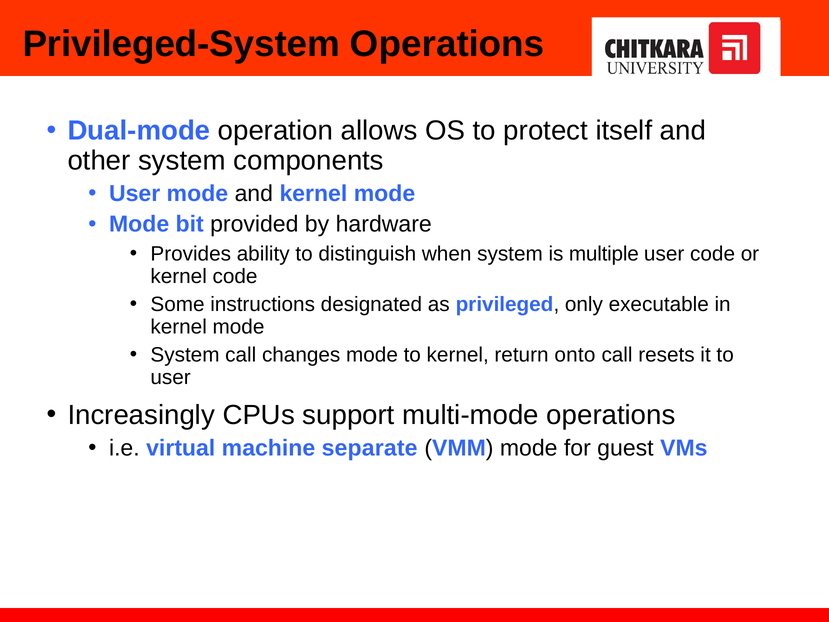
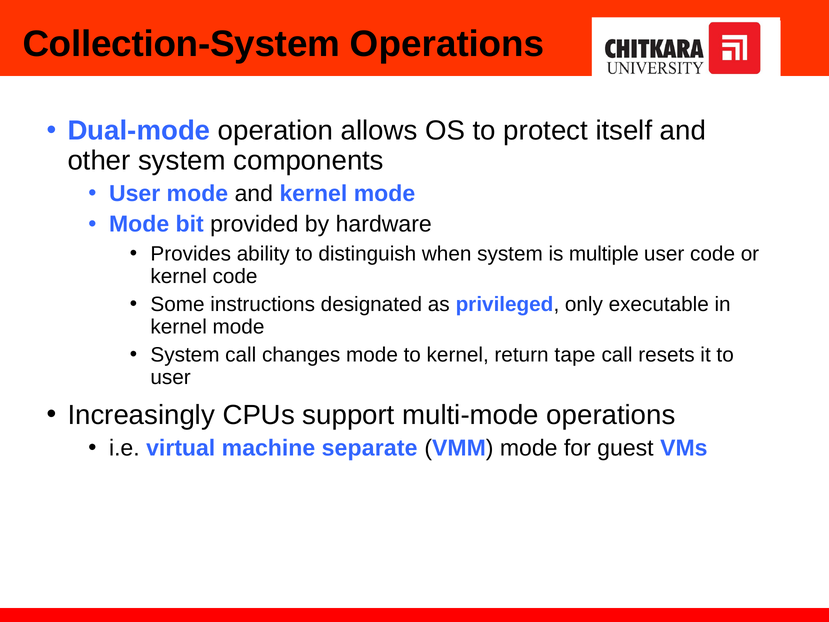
Privileged-System: Privileged-System -> Collection-System (181, 44)
onto: onto -> tape (575, 355)
